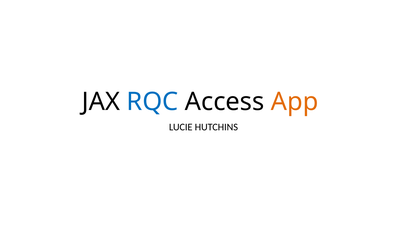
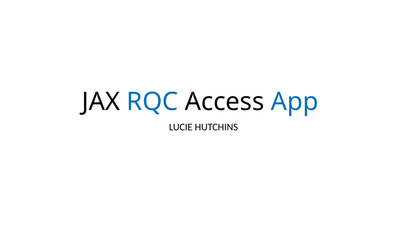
App colour: orange -> blue (295, 102)
